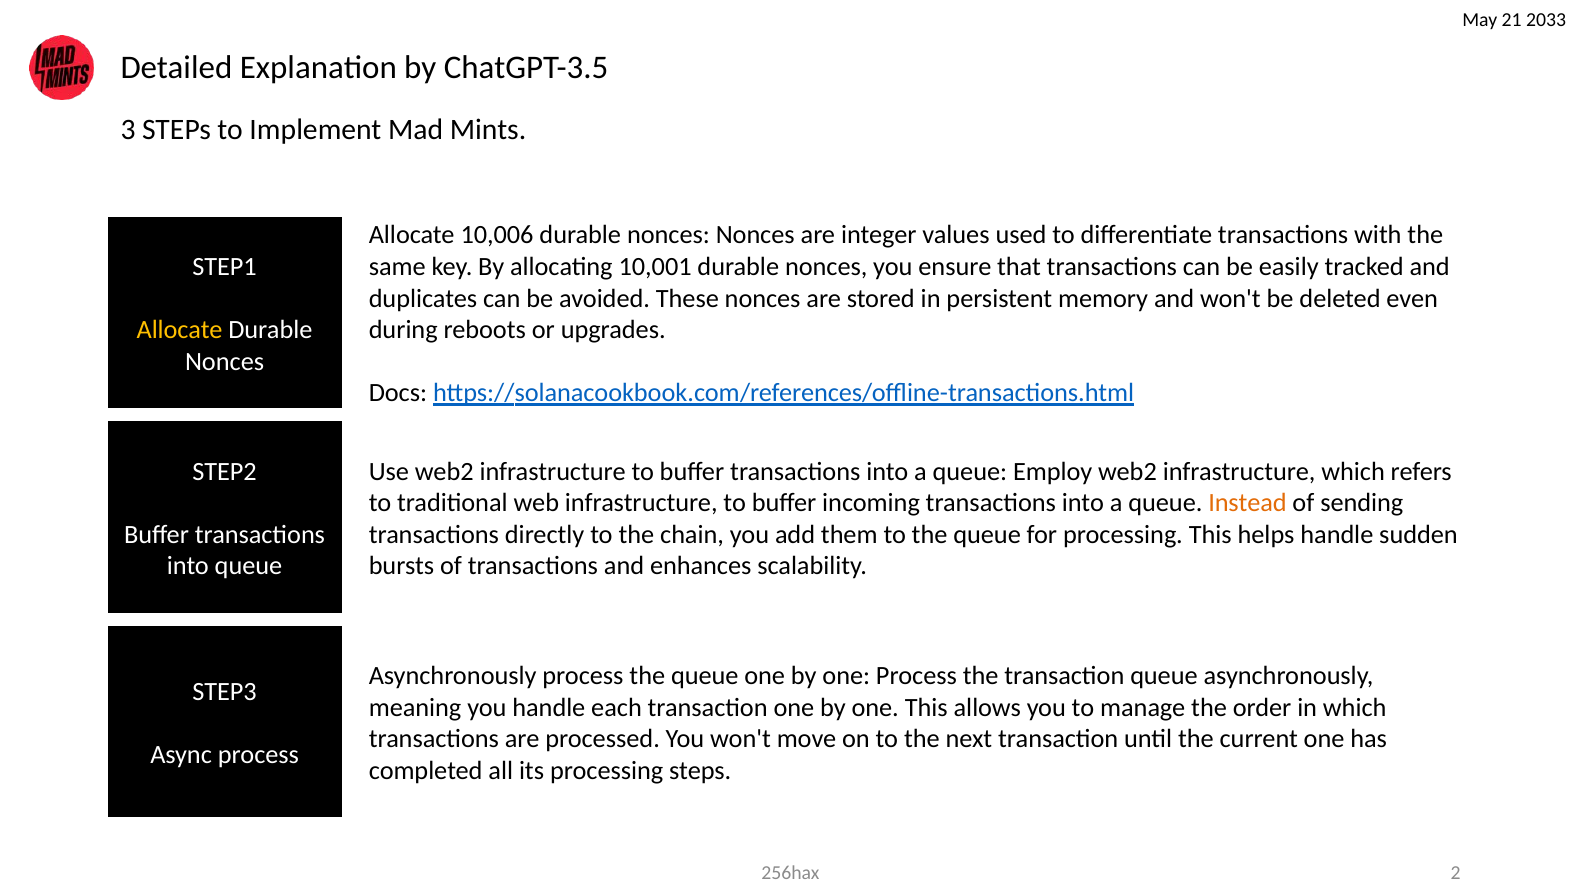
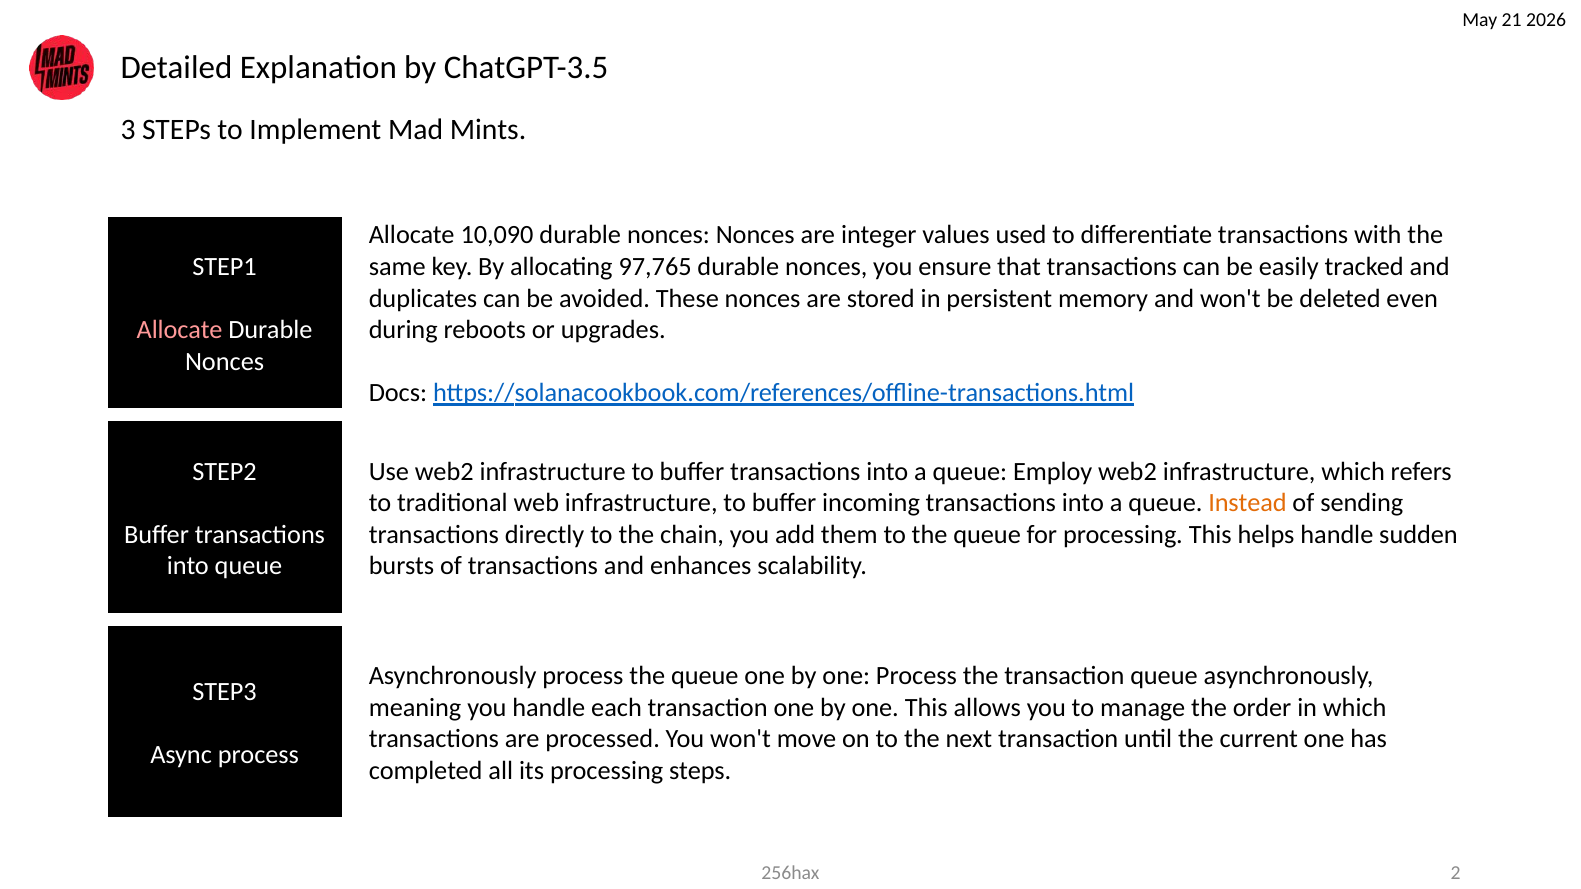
2033: 2033 -> 2026 (1546, 20)
10,006: 10,006 -> 10,090 (497, 235)
10,001: 10,001 -> 97,765 (655, 267)
Allocate colour: yellow -> pink (180, 330)
